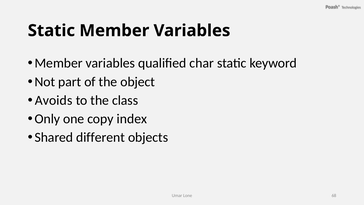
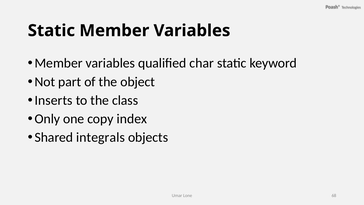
Avoids: Avoids -> Inserts (54, 100)
different: different -> integrals (100, 137)
